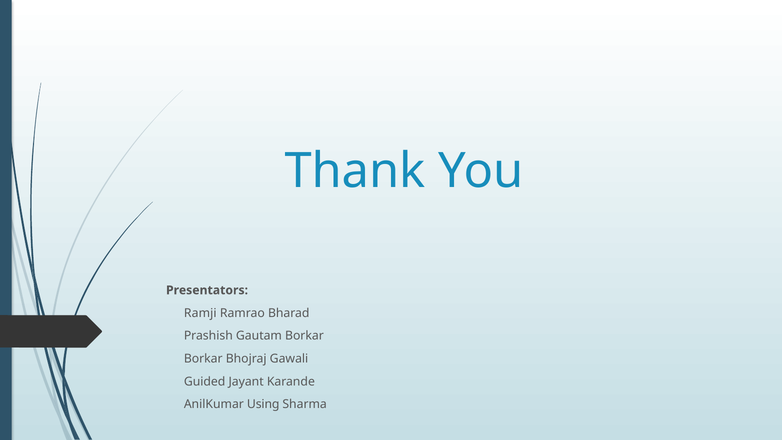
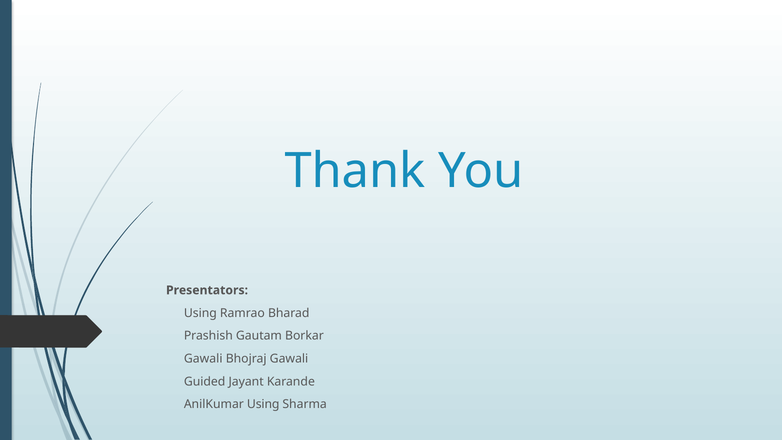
Ramji: Ramji -> Using (200, 313)
Borkar: Borkar -> Gawali (203, 359)
